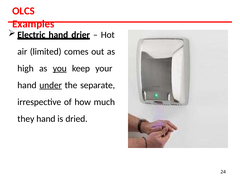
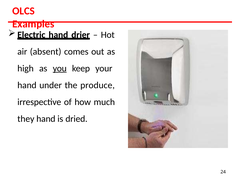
limited: limited -> absent (46, 52)
under underline: present -> none (51, 85)
separate: separate -> produce (98, 85)
